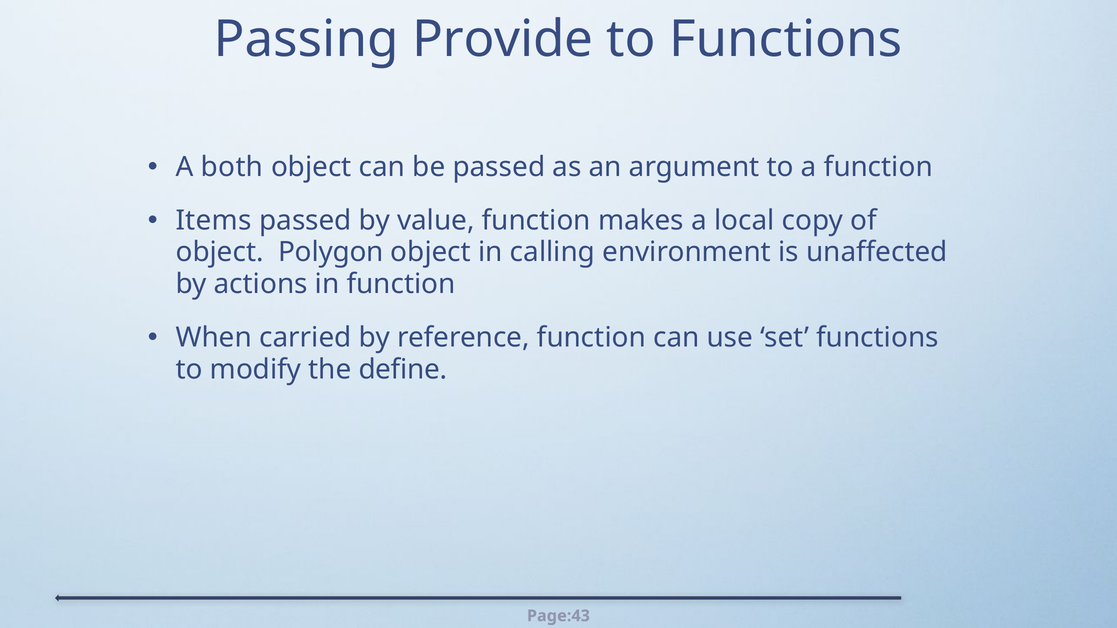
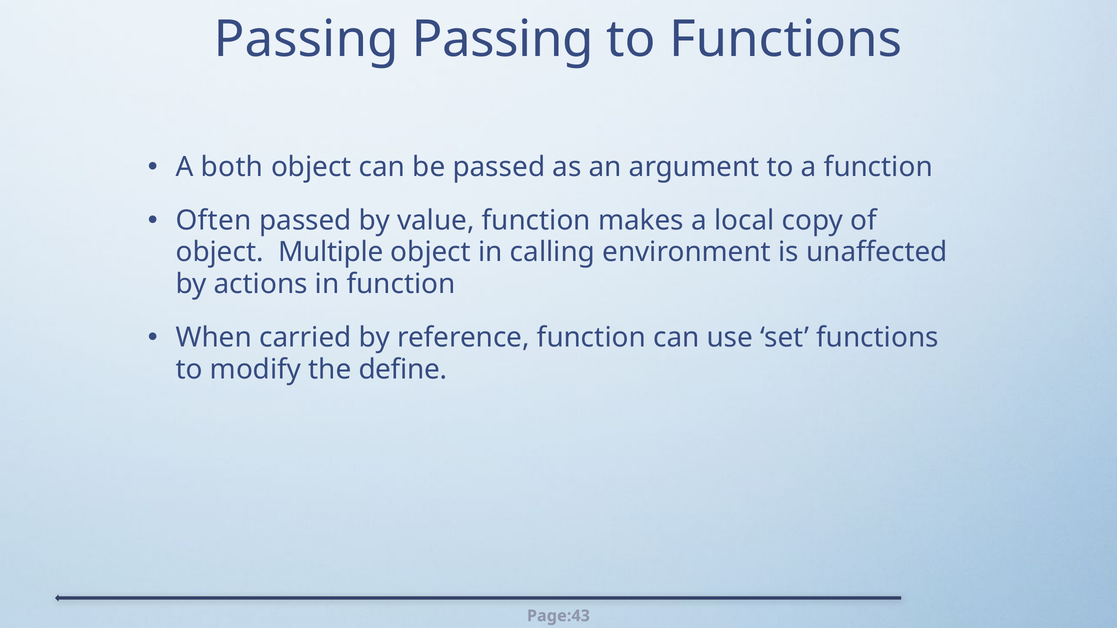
Passing Provide: Provide -> Passing (503, 39)
Items: Items -> Often (214, 221)
Polygon: Polygon -> Multiple (331, 252)
